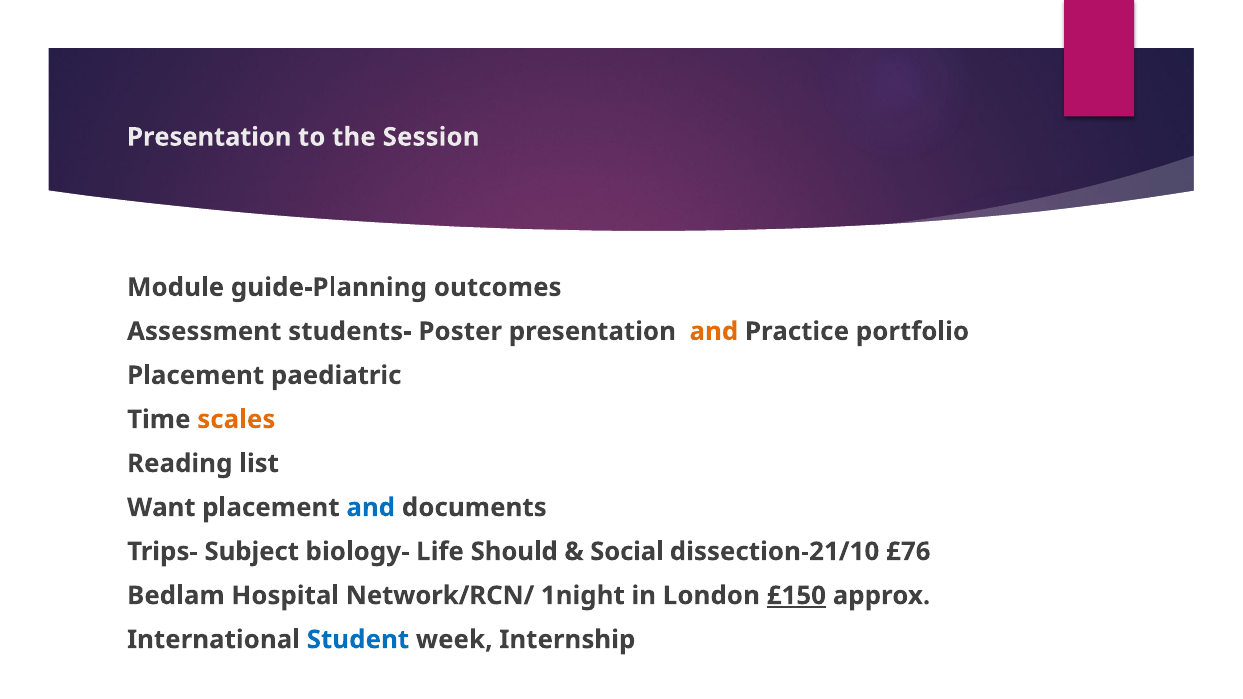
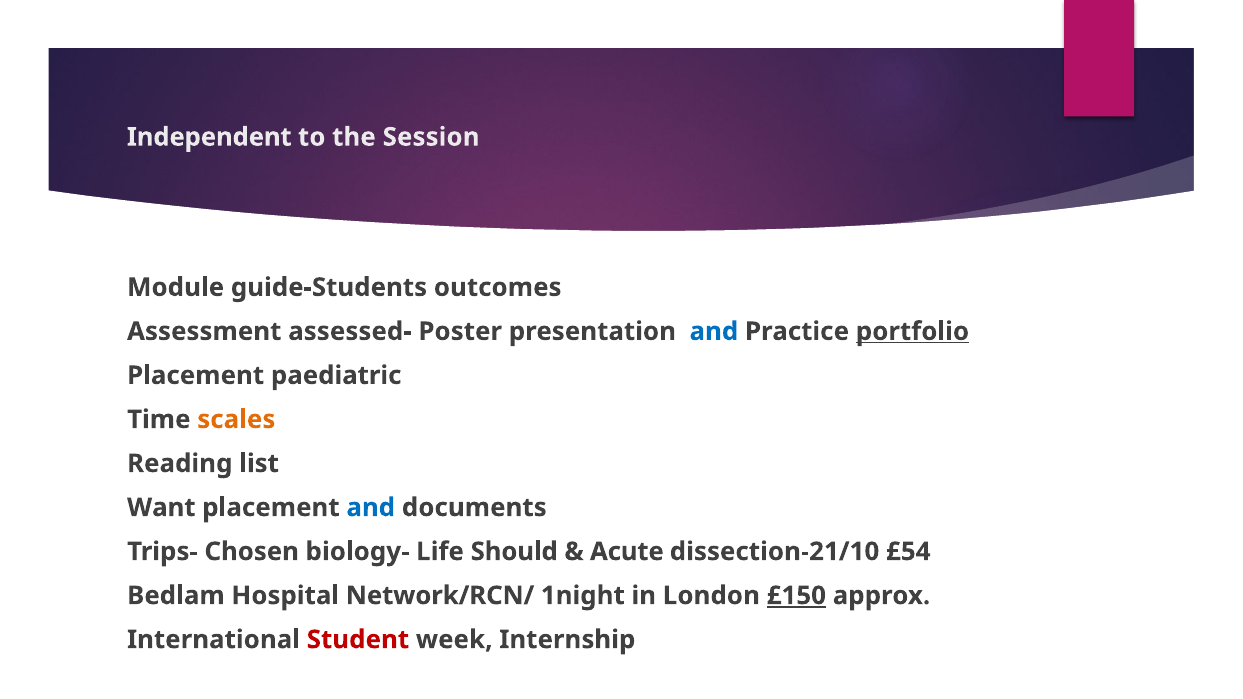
Presentation: Presentation -> Independent (209, 137)
guide-Planning: guide-Planning -> guide-Students (329, 287)
students-: students- -> assessed- (350, 331)
and colour: orange -> blue (714, 331)
portfolio underline: none -> present (912, 331)
Subject: Subject -> Chosen (252, 552)
Social: Social -> Acute (627, 552)
£76: £76 -> £54 (908, 552)
Student colour: blue -> red (358, 640)
